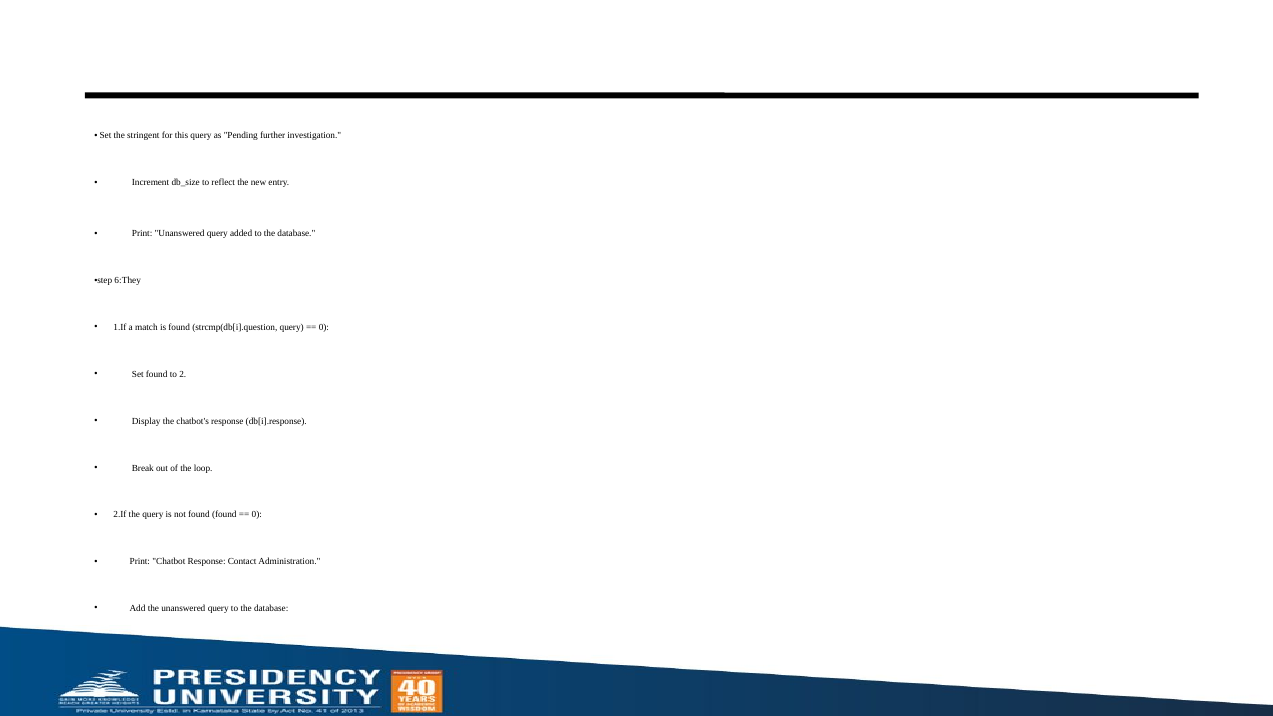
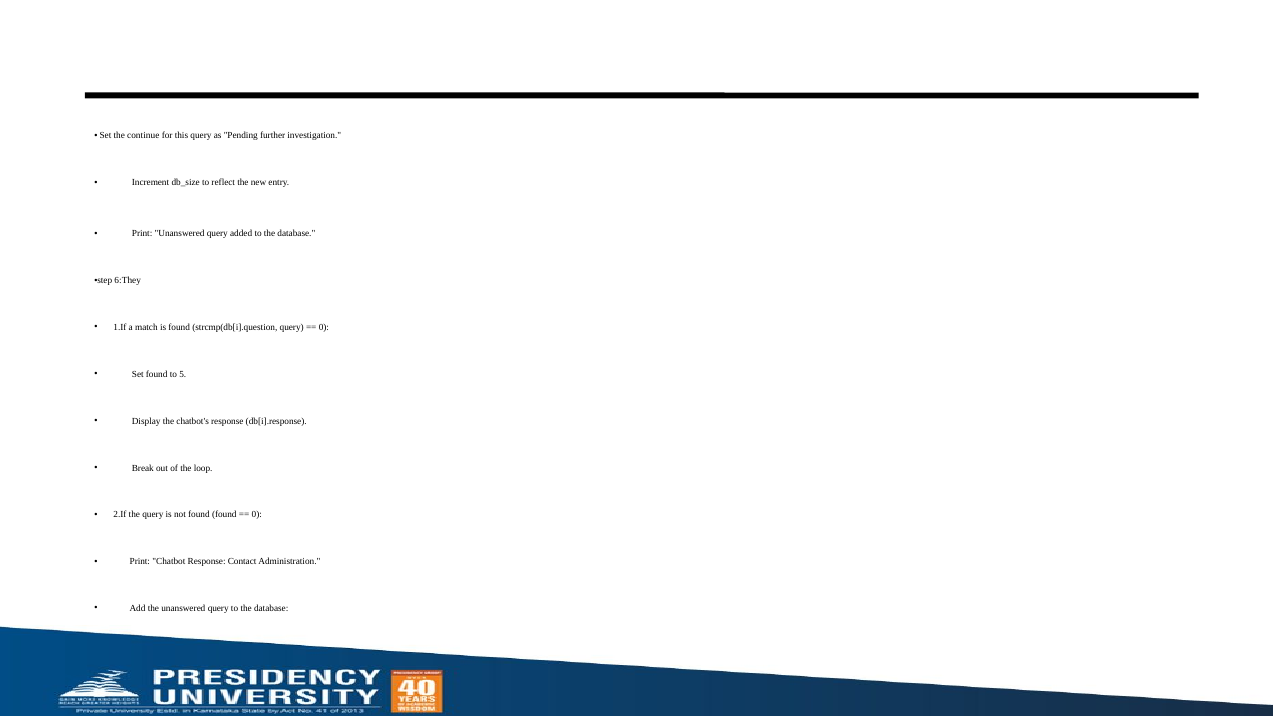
stringent: stringent -> continue (143, 136)
2: 2 -> 5 (183, 374)
